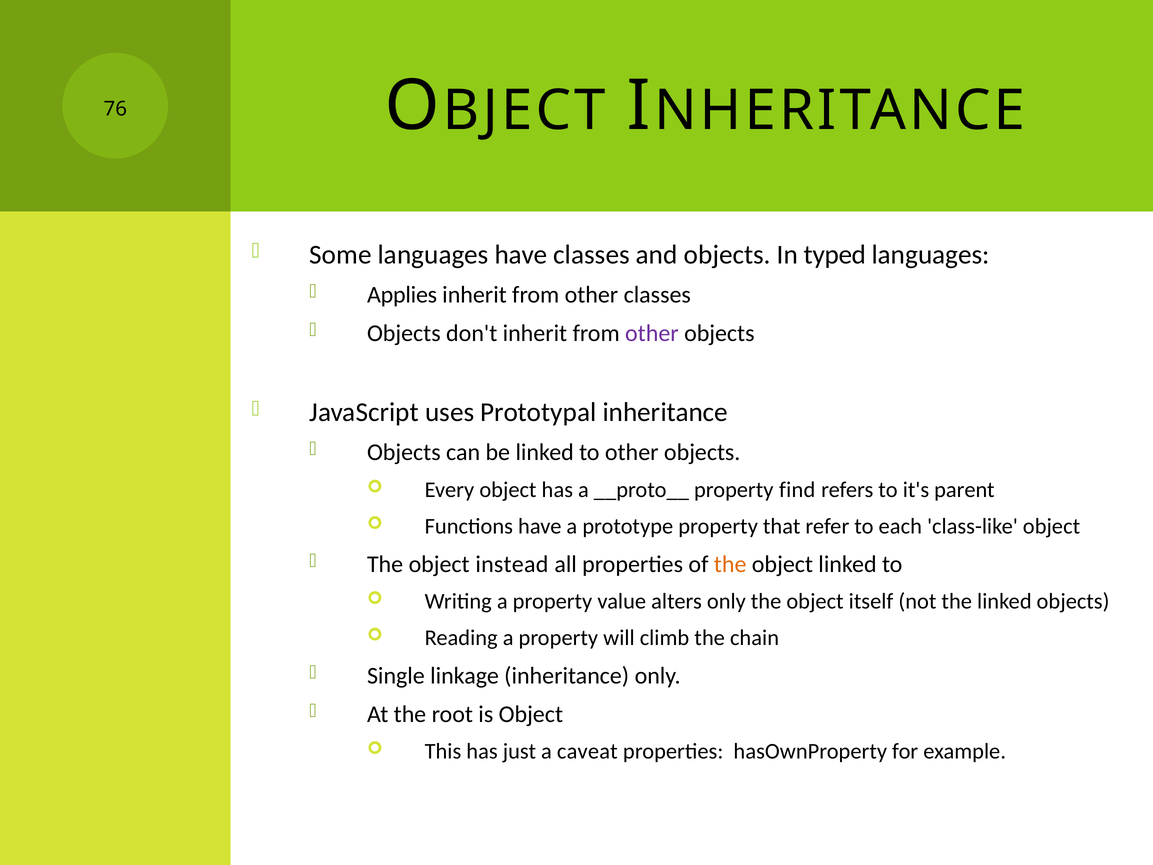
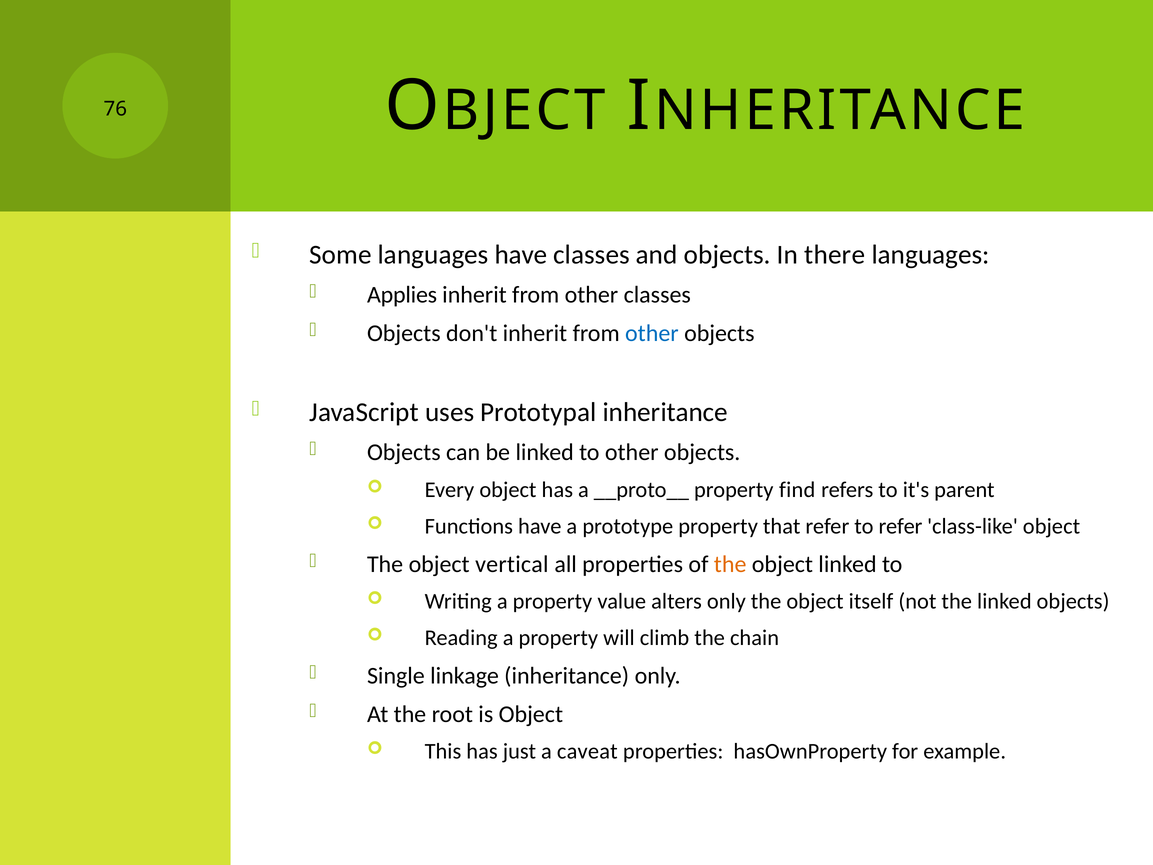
typed: typed -> there (835, 255)
other colour: purple -> blue (652, 333)
to each: each -> refer (900, 526)
instead: instead -> vertical (512, 564)
